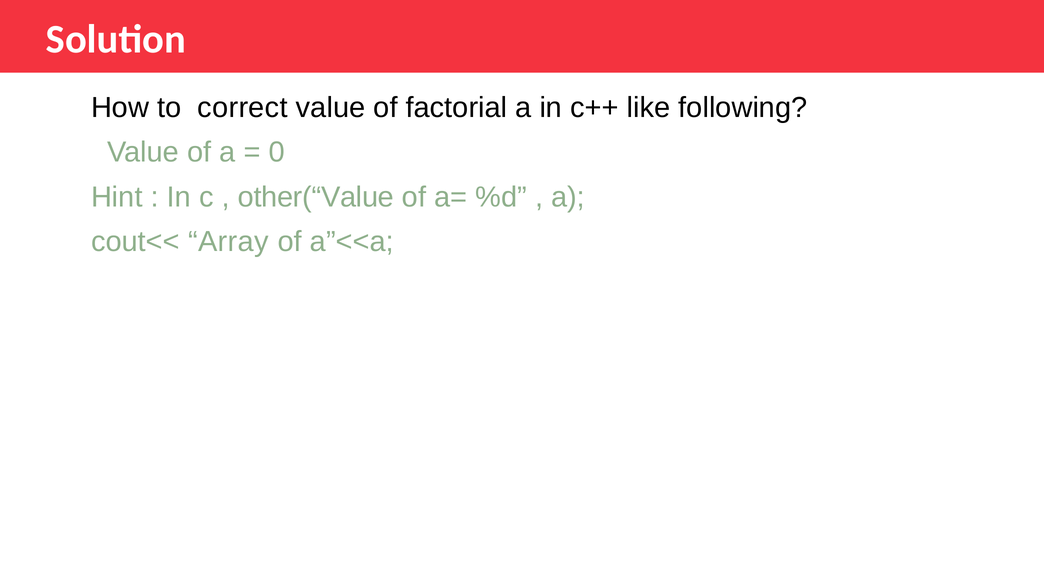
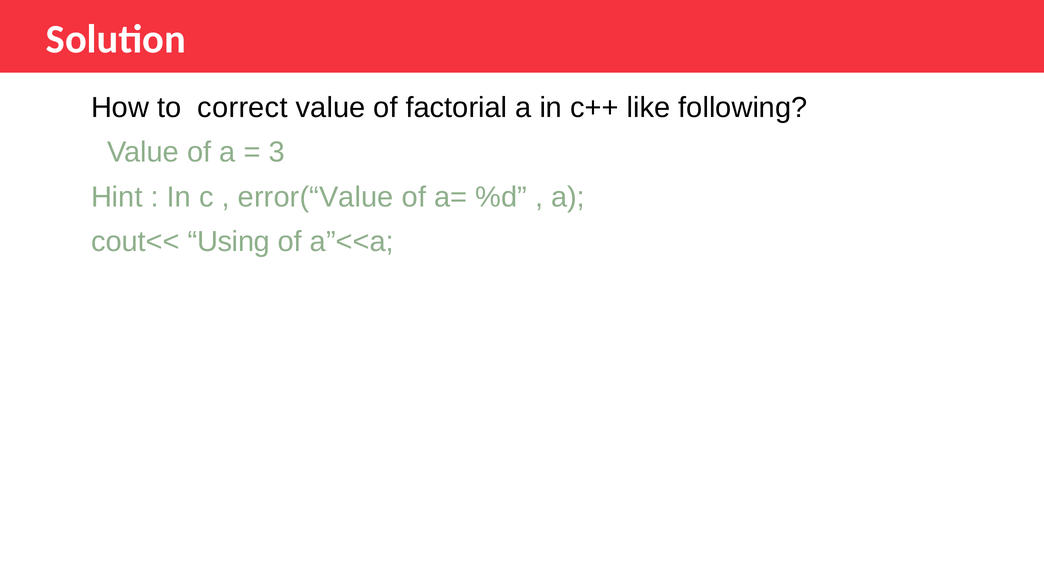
0: 0 -> 3 (277, 152)
other(“Value: other(“Value -> error(“Value (316, 197)
Array: Array -> Using (229, 242)
